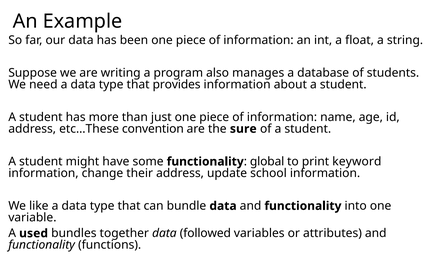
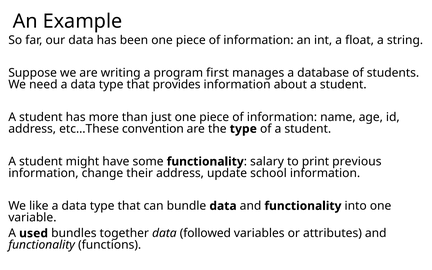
also: also -> first (218, 73)
the sure: sure -> type (243, 129)
global: global -> salary (267, 162)
keyword: keyword -> previous (357, 162)
